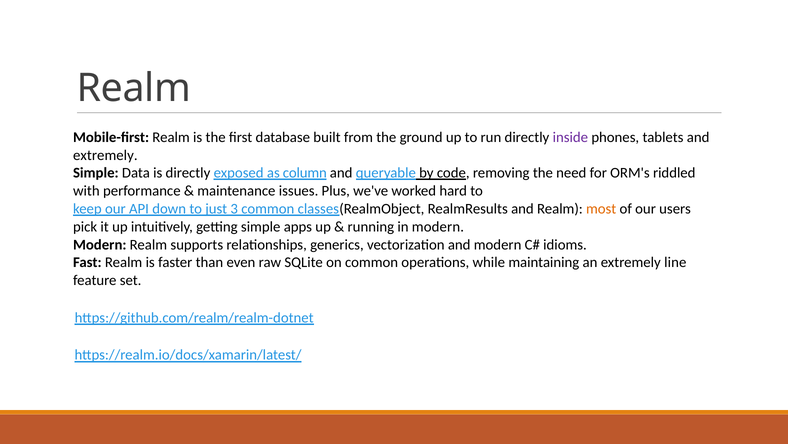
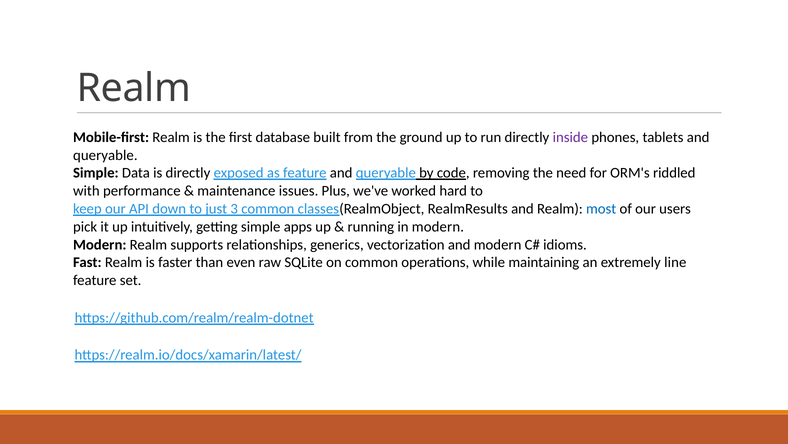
extremely: extremely -> queryable (105, 155)
as column: column -> feature (305, 173)
most colour: orange -> blue (601, 208)
